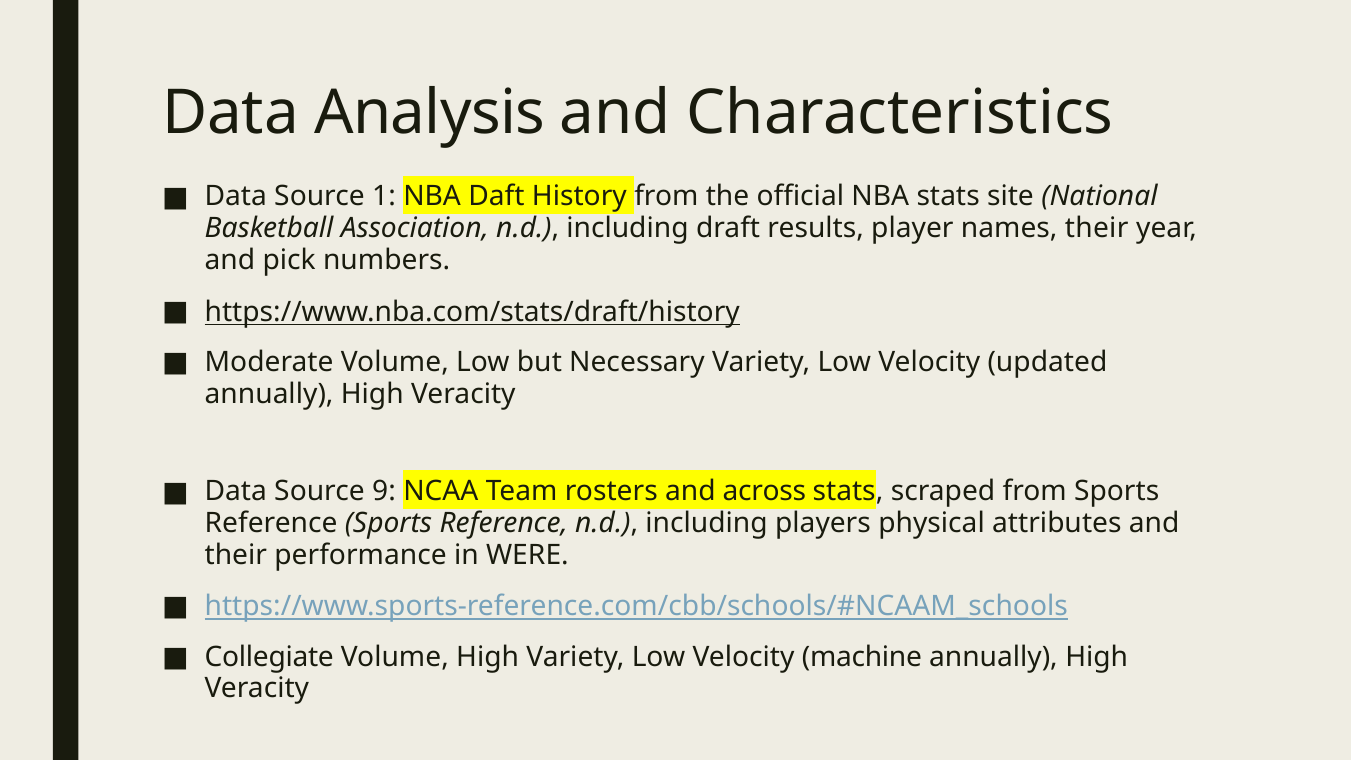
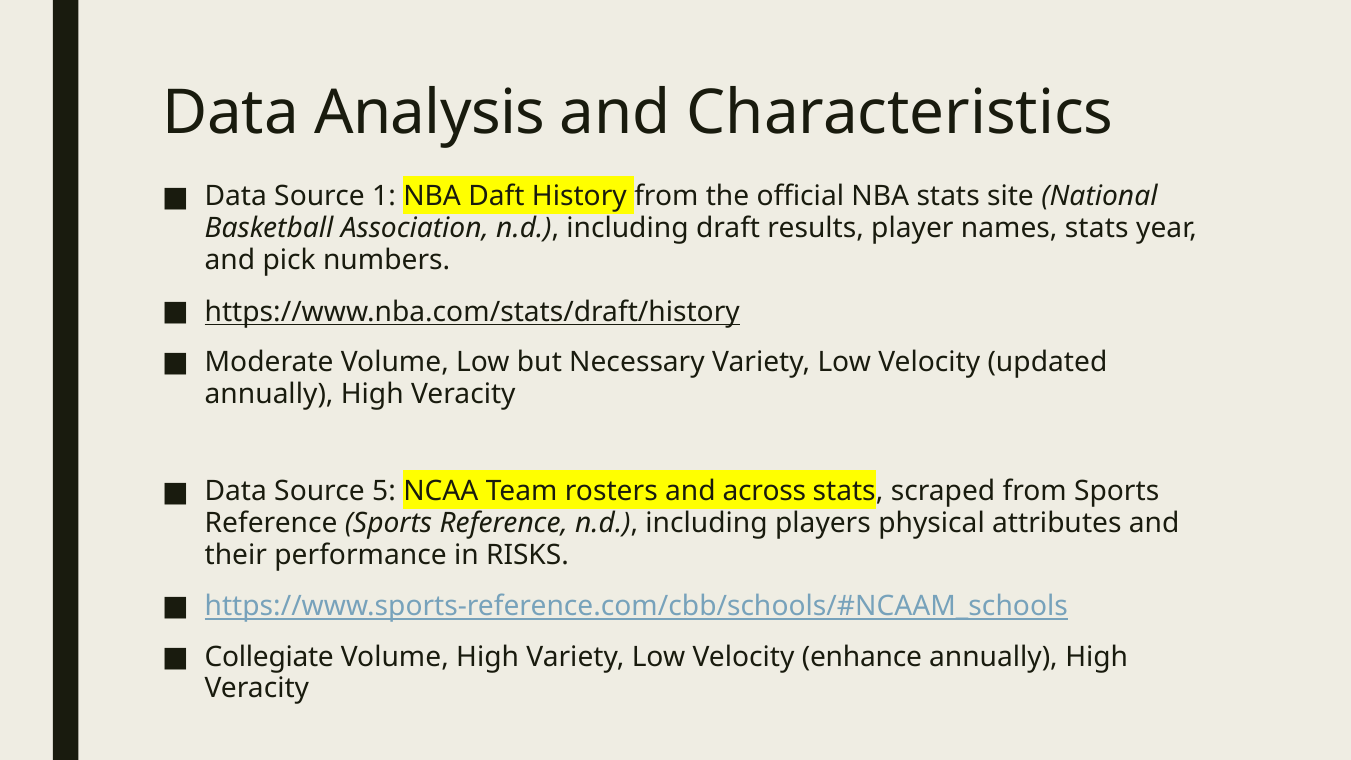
names their: their -> stats (1097, 228)
9: 9 -> 5 (384, 491)
WERE: WERE -> RISKS (527, 555)
machine: machine -> enhance (862, 657)
